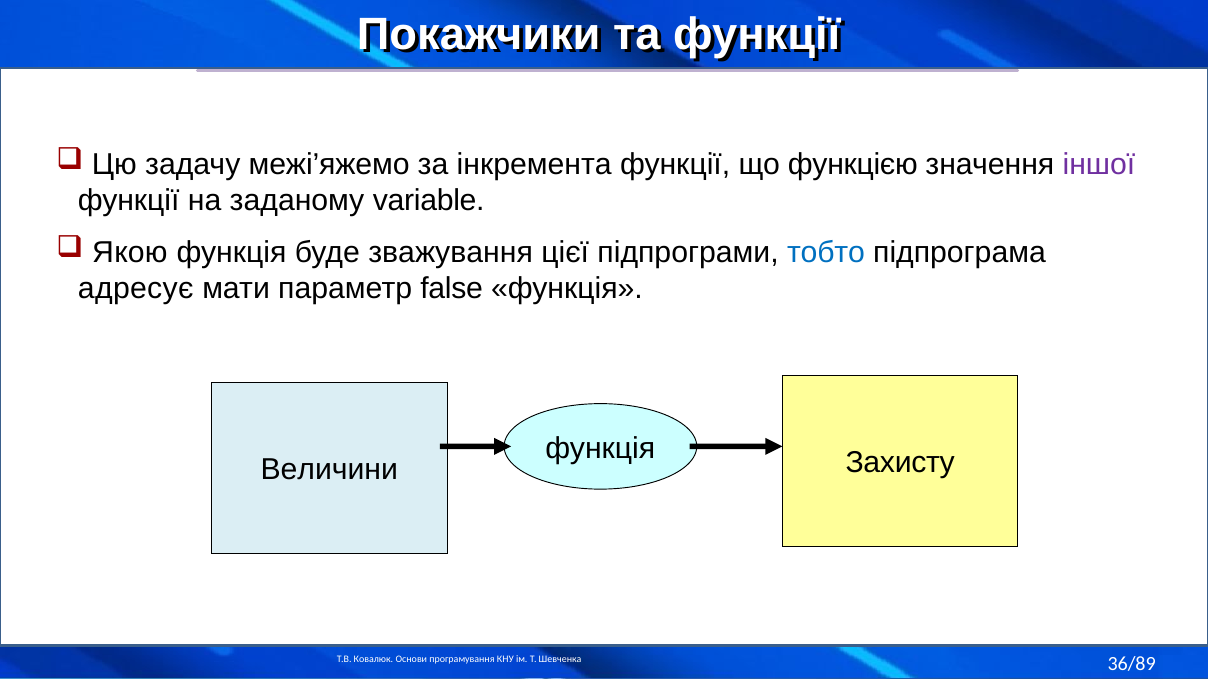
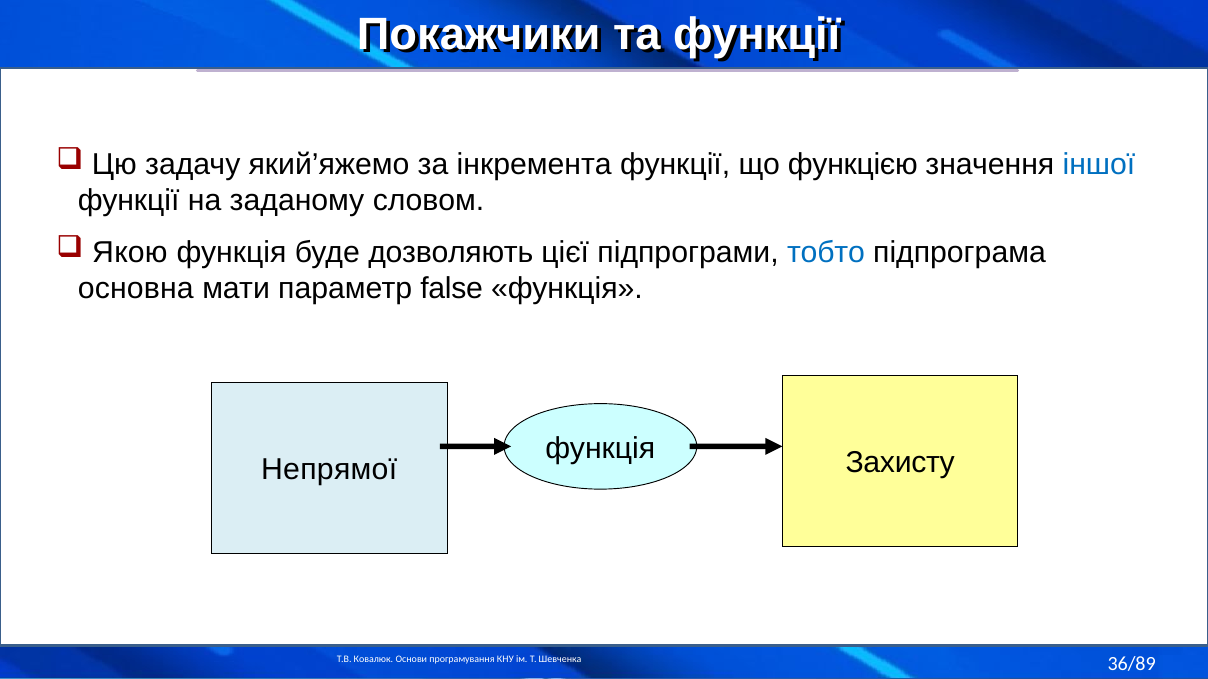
межі’яжемо: межі’яжемо -> який’яжемо (329, 165)
іншої colour: purple -> blue (1099, 165)
variable: variable -> словом (429, 201)
зважування: зважування -> дозволяють (451, 252)
адресує: адресує -> основна (136, 289)
Величини: Величини -> Непрямої (329, 470)
